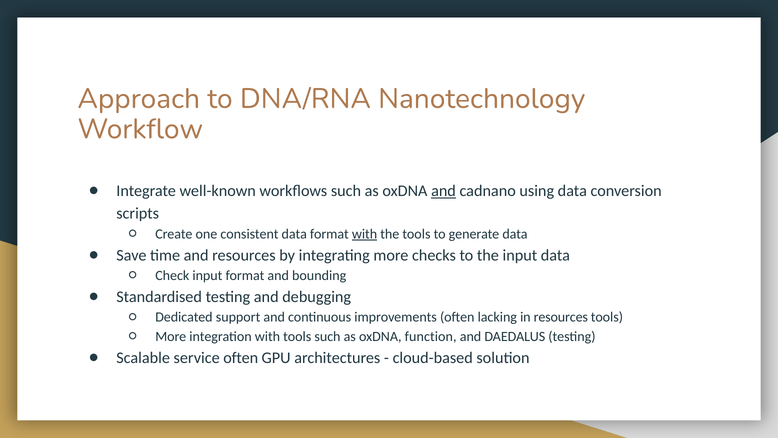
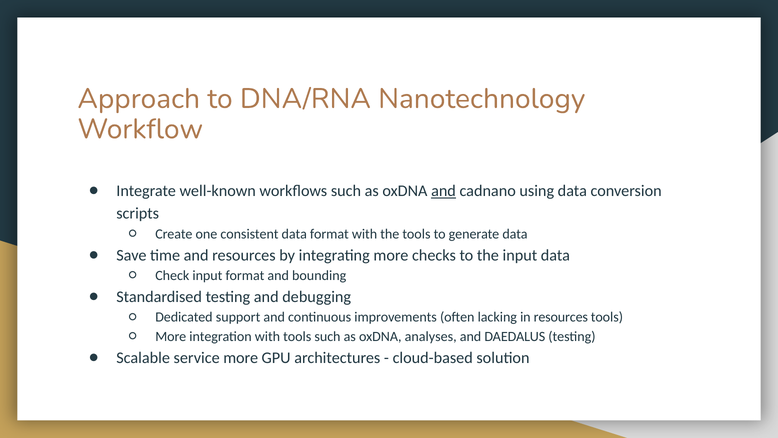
with underline: present -> none (365, 234)
function: function -> analyses (431, 336)
service often: often -> more (241, 358)
